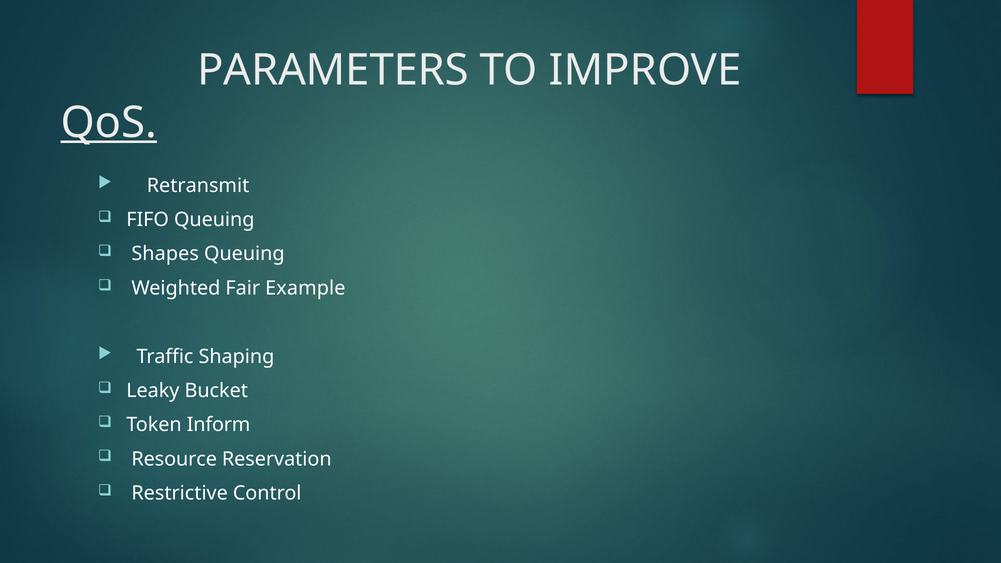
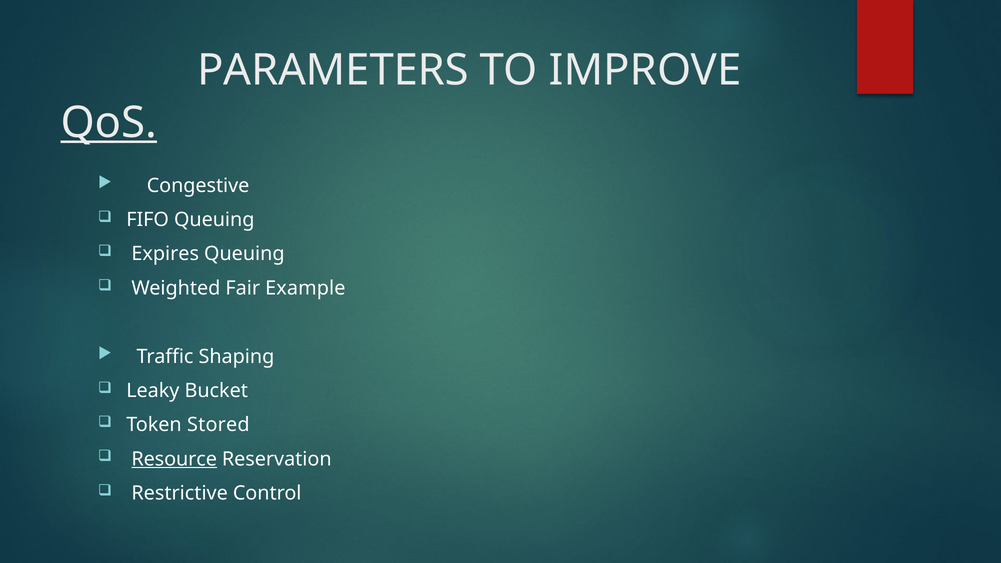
Retransmit: Retransmit -> Congestive (198, 186)
Shapes: Shapes -> Expires (165, 254)
Inform: Inform -> Stored (218, 425)
Resource underline: none -> present (174, 459)
